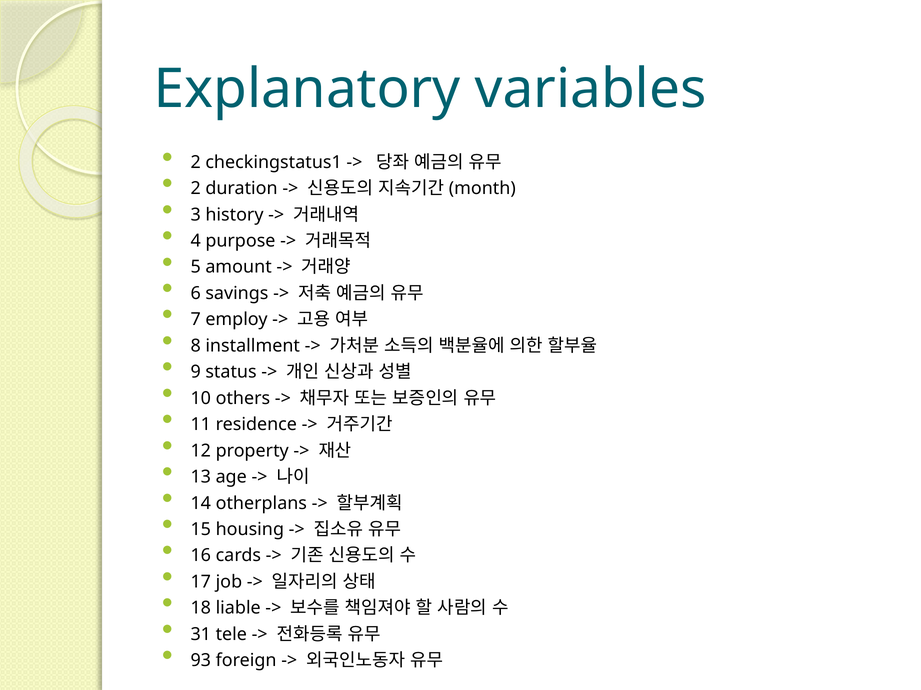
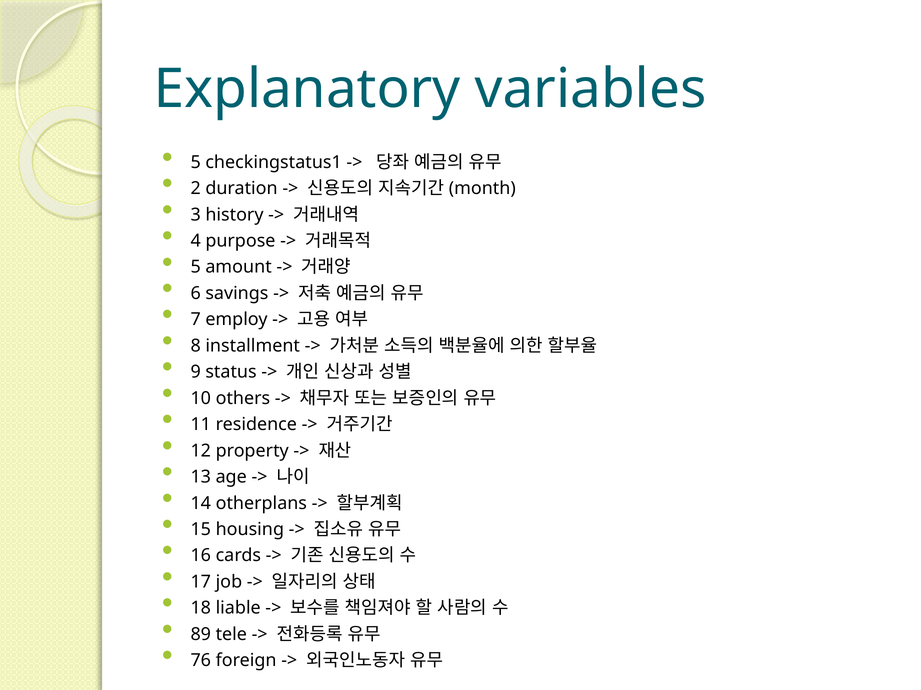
2: 2 -> 5 (196, 162)
31: 31 -> 89 (201, 635)
93: 93 -> 76 (201, 661)
